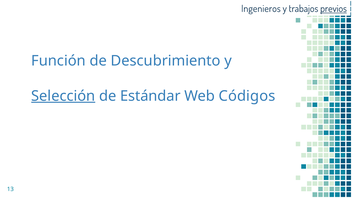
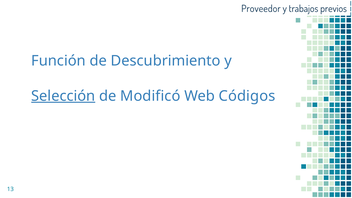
Ingenieros: Ingenieros -> Proveedor (261, 9)
previos underline: present -> none (334, 9)
Estándar: Estándar -> Modificó (150, 96)
